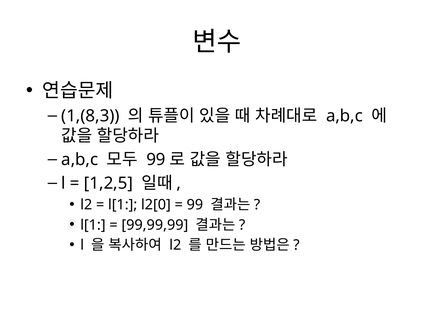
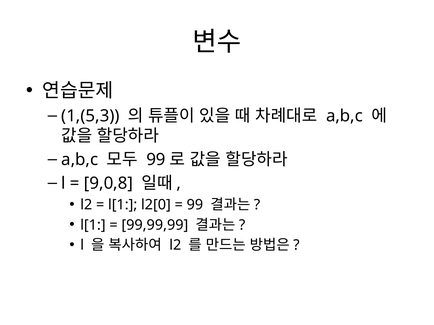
1,(8,3: 1,(8,3 -> 1,(5,3 (90, 116)
1,2,5: 1,2,5 -> 9,0,8 (109, 184)
